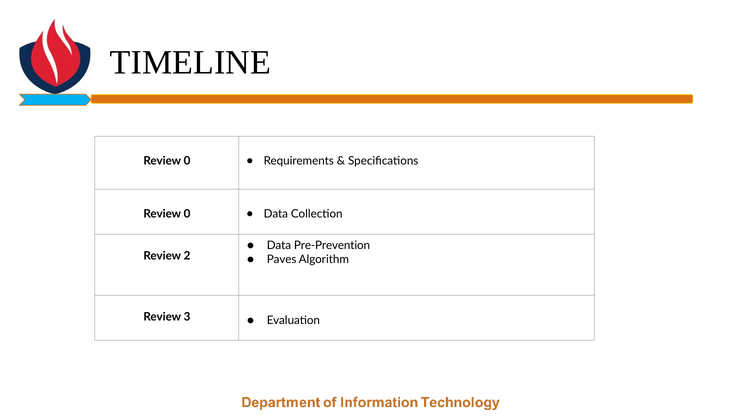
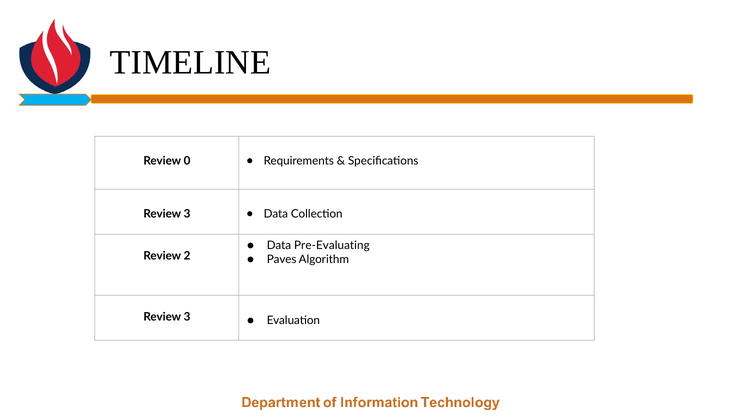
0: 0 -> 3 (187, 214)
Pre-Prevention: Pre-Prevention -> Pre-Evaluating (332, 245)
